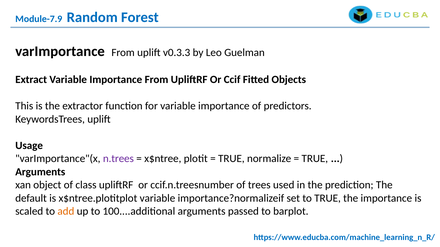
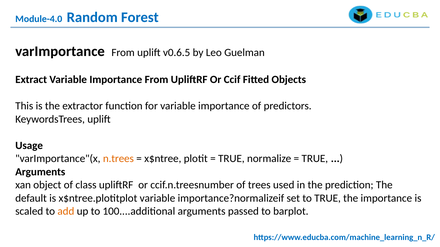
Module-7.9: Module-7.9 -> Module-4.0 (39, 19)
v0.3.3: v0.3.3 -> v0.6.5 (177, 53)
n.trees colour: purple -> orange (118, 159)
